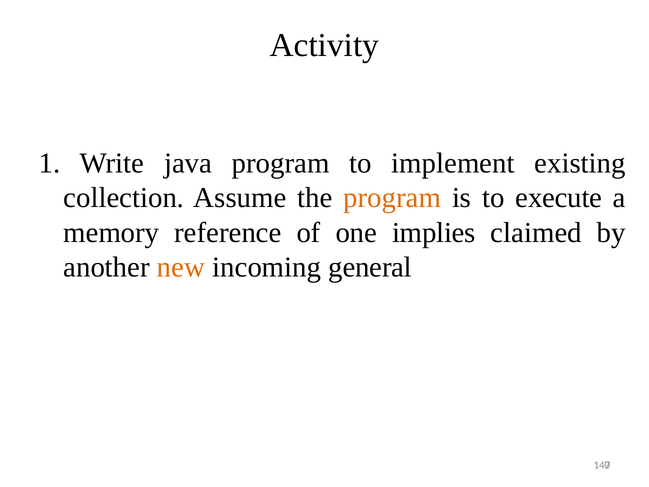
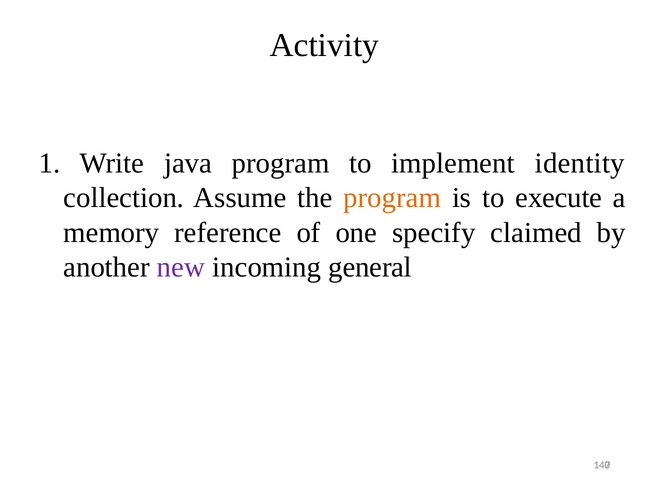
existing: existing -> identity (580, 163)
implies: implies -> specify (434, 232)
new colour: orange -> purple (181, 267)
